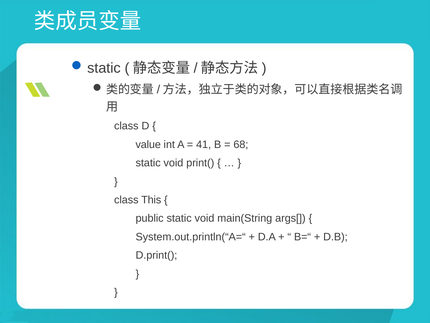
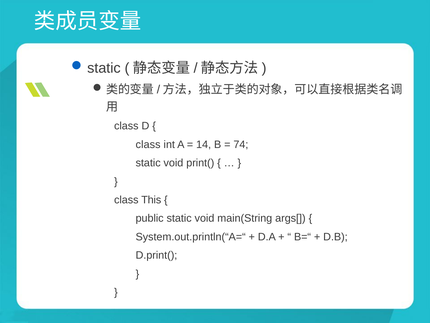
value: value -> class (148, 144)
41: 41 -> 14 (204, 144)
68: 68 -> 74 (241, 144)
